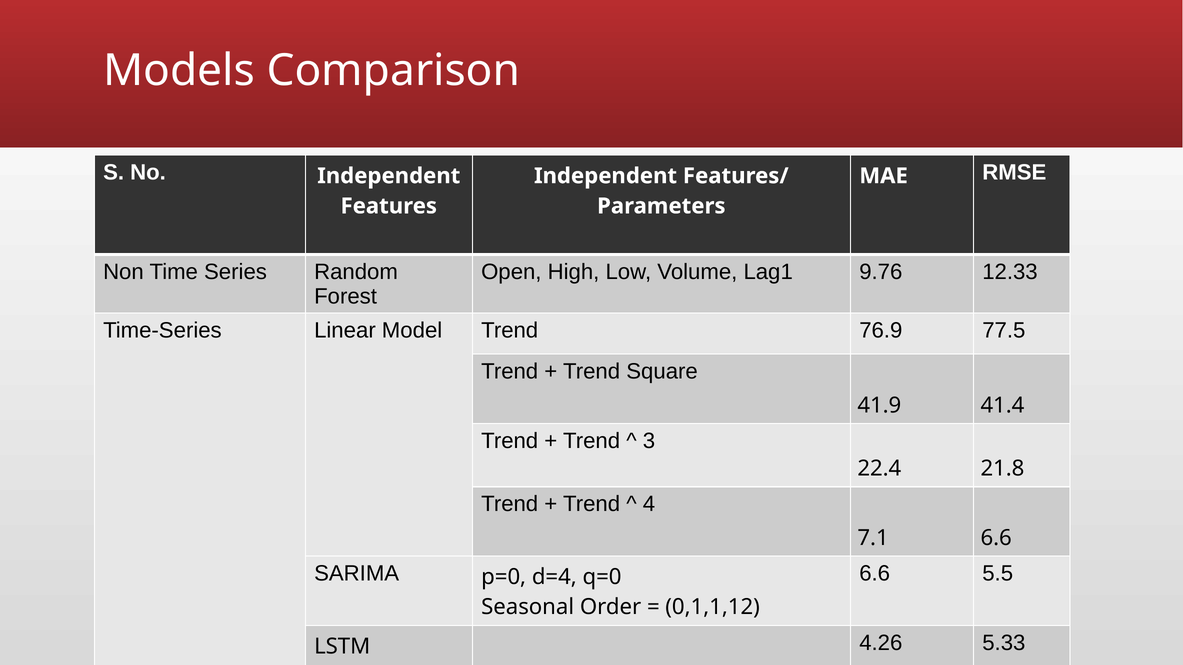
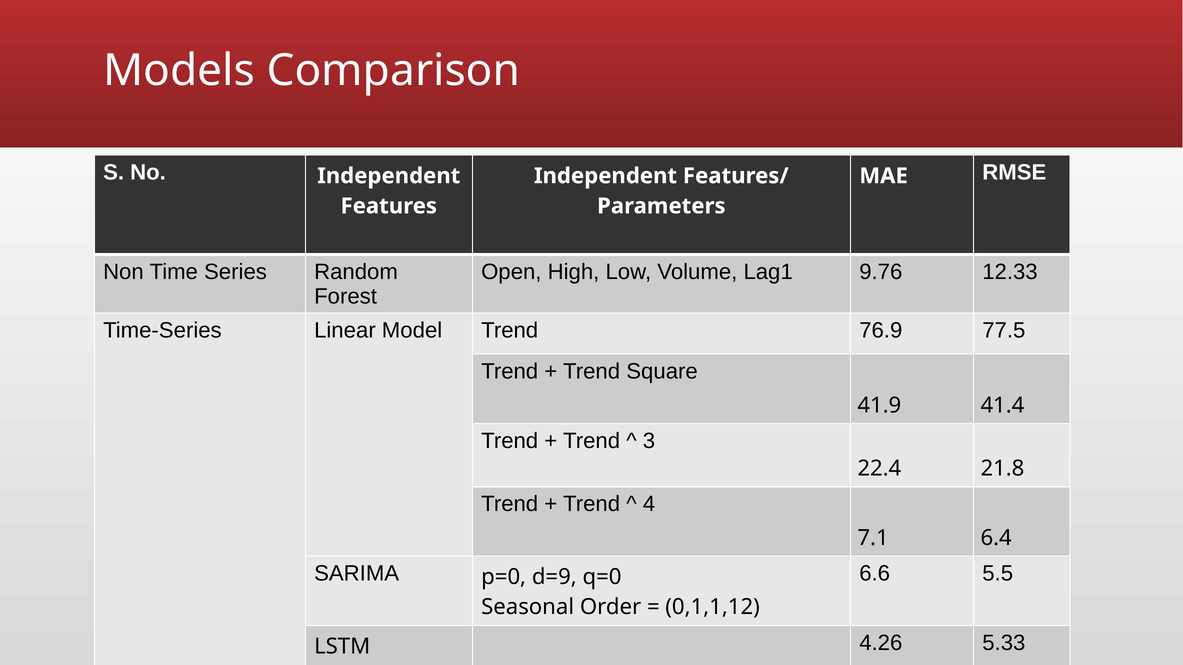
7.1 6.6: 6.6 -> 6.4 (996, 538)
d=4: d=4 -> d=9 (554, 577)
